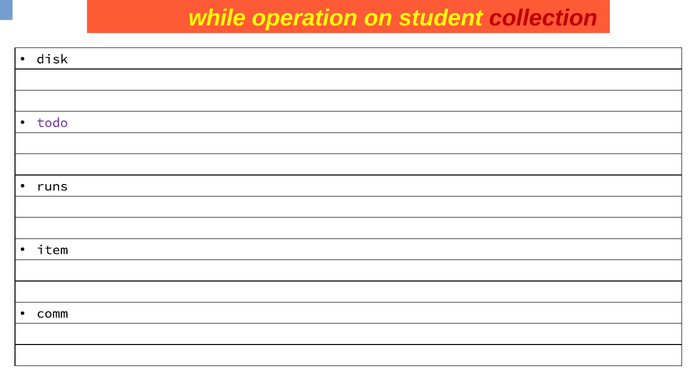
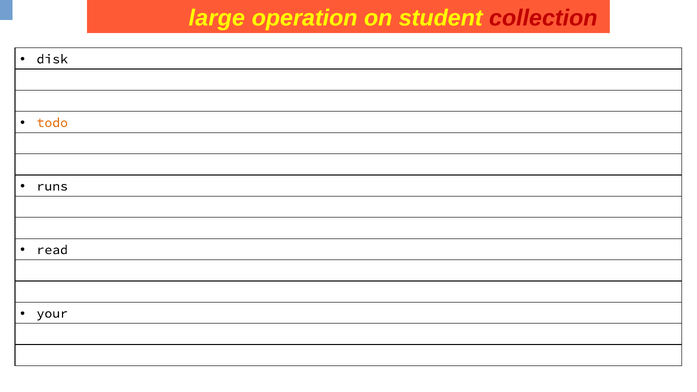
while: while -> large (217, 18)
todo colour: purple -> orange (52, 123)
item: item -> read (52, 250)
comm: comm -> your (52, 313)
